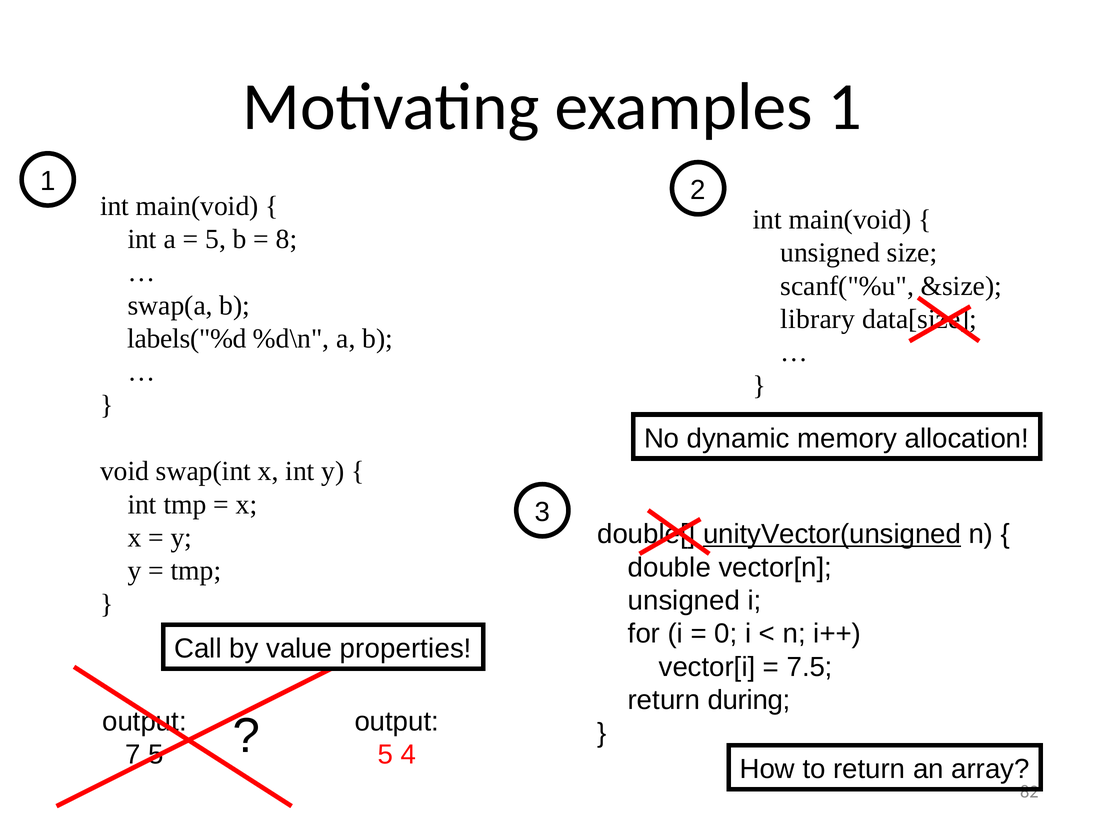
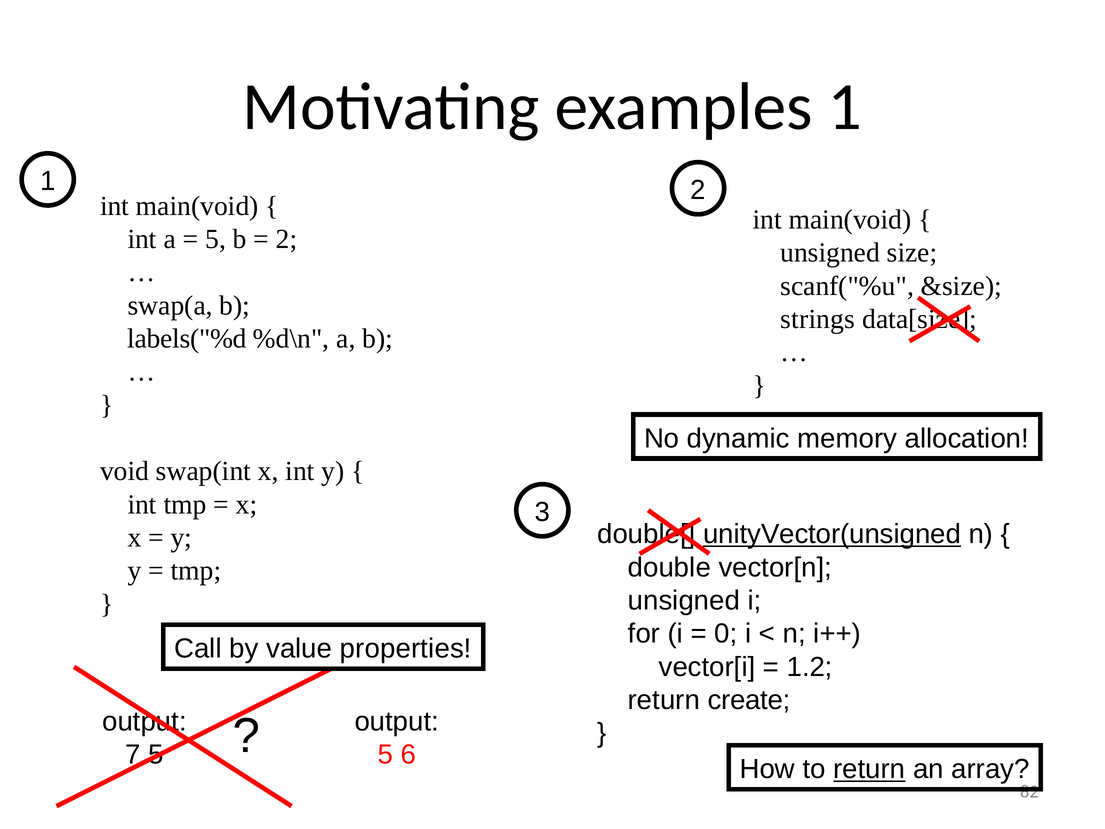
8: 8 -> 2 (287, 239)
library: library -> strings (818, 319)
7.5: 7.5 -> 1.2 (810, 667)
during: during -> create (749, 700)
4: 4 -> 6 (408, 754)
return underline: none -> present (869, 769)
